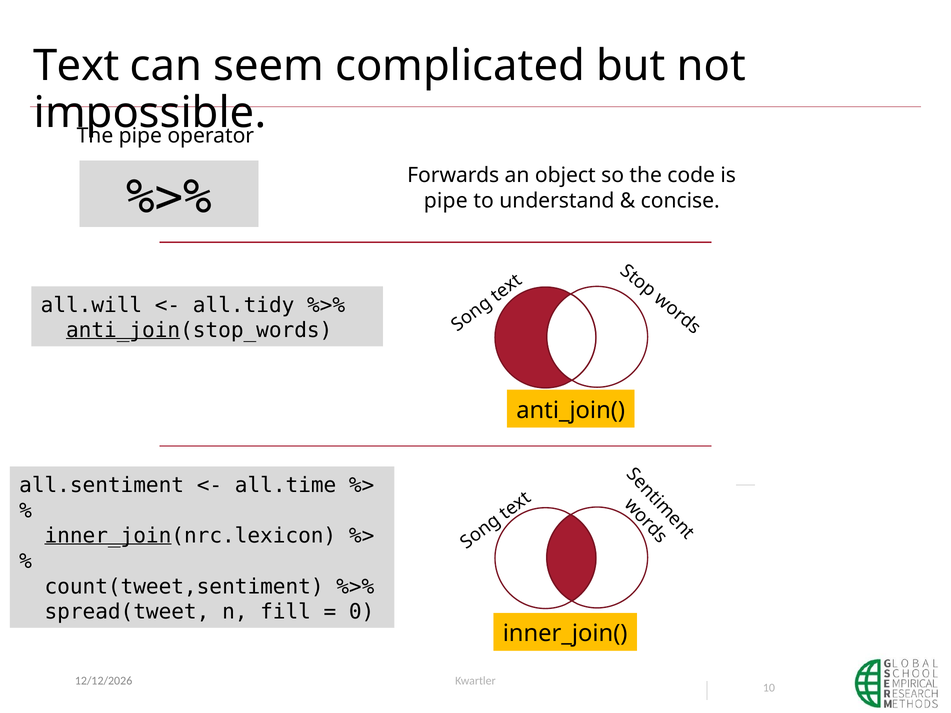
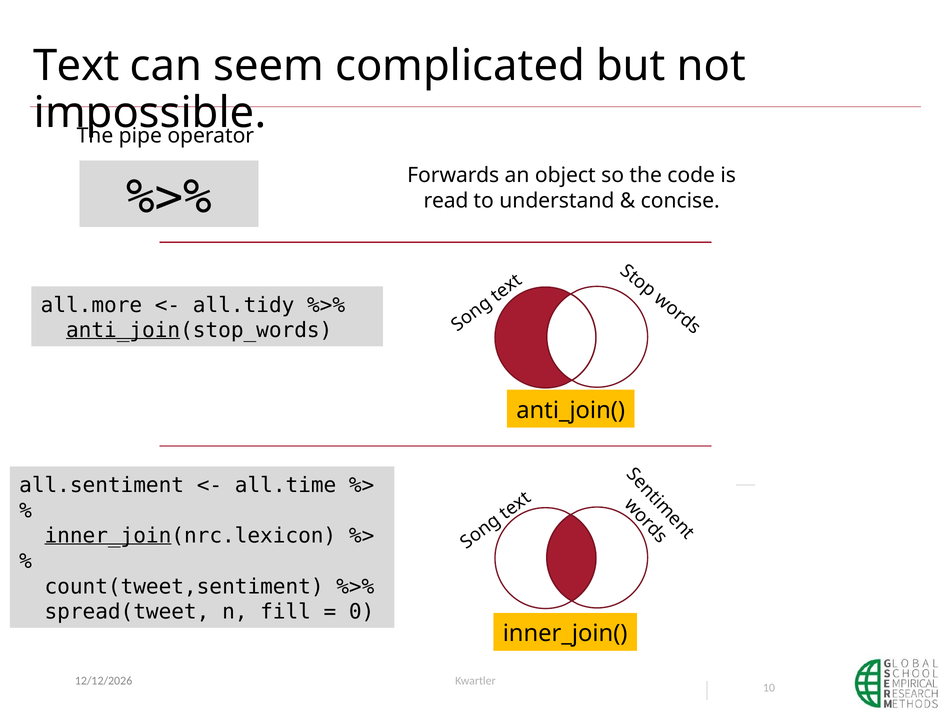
pipe: pipe -> read (446, 201)
all.will: all.will -> all.more (91, 305)
